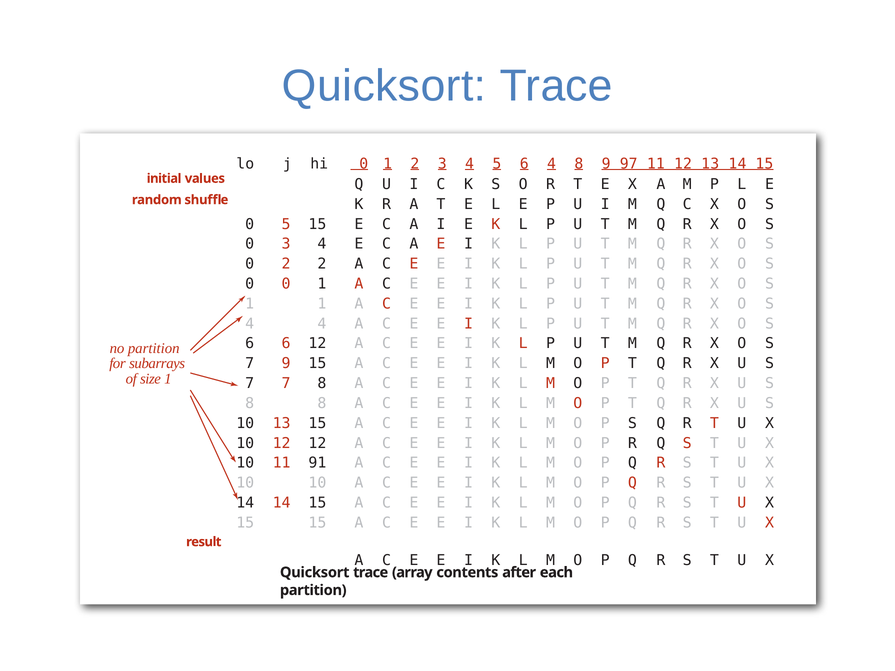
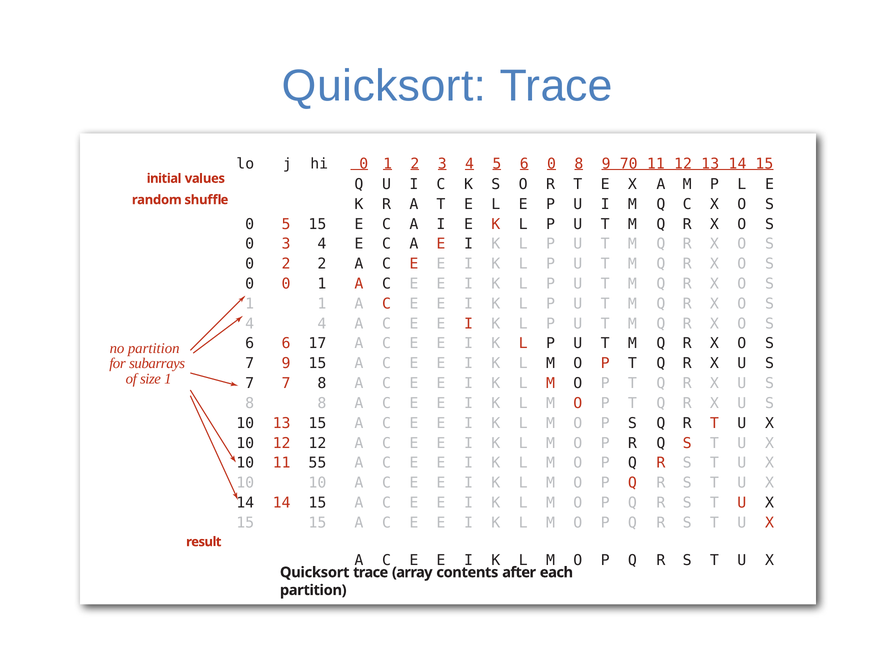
6 4: 4 -> 0 (552, 164)
97: 97 -> 70 (629, 164)
6 12: 12 -> 17 (317, 344)
91: 91 -> 55 (317, 463)
